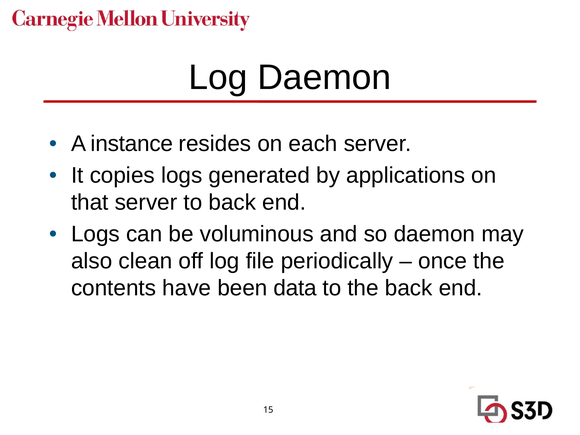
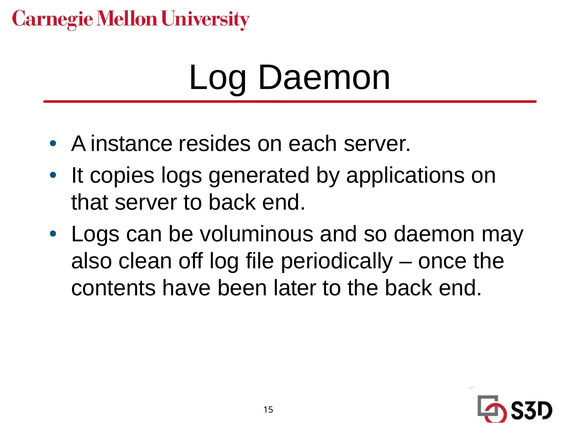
data: data -> later (295, 288)
